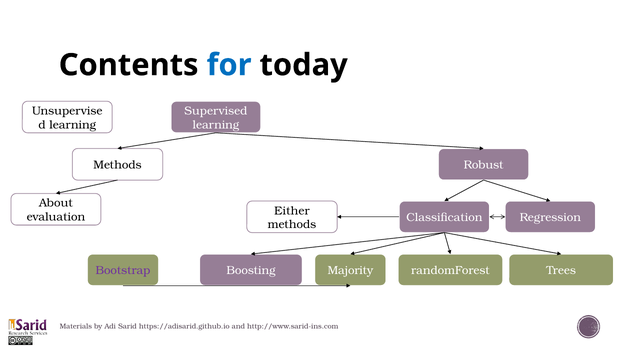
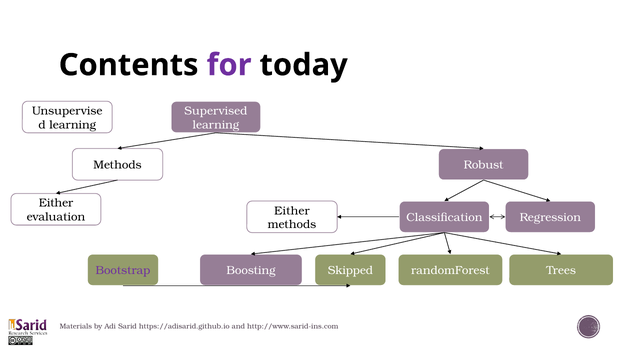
for colour: blue -> purple (229, 65)
About: About -> Either (56, 203)
Majority: Majority -> Skipped (350, 271)
